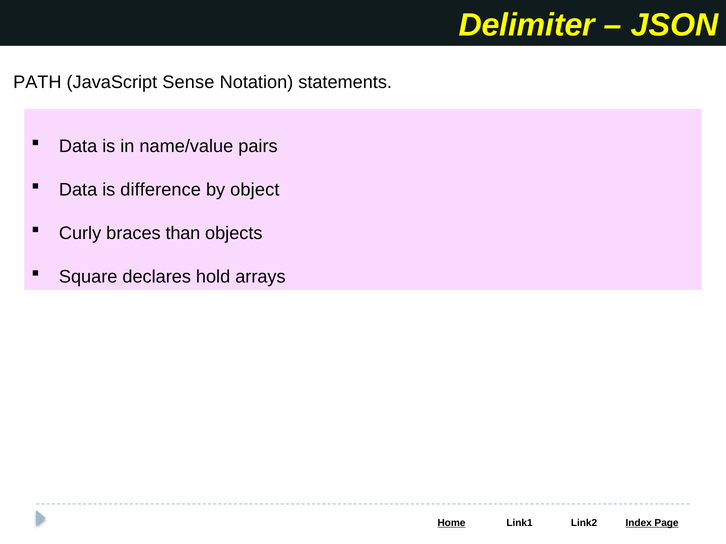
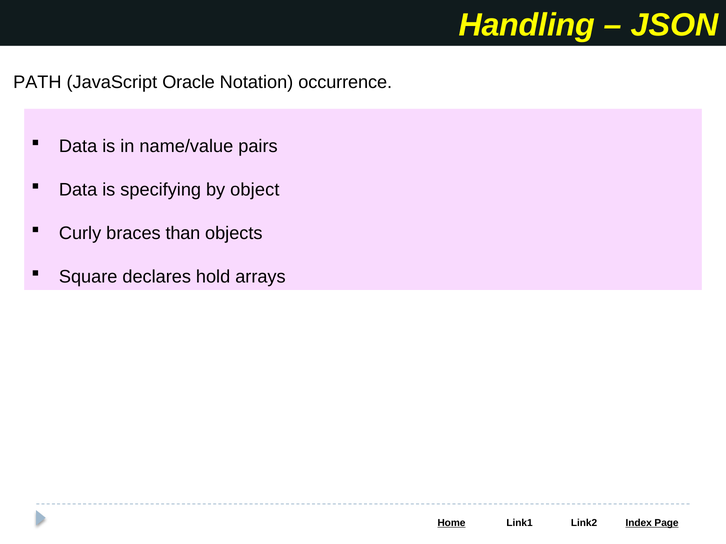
Delimiter: Delimiter -> Handling (527, 25)
Sense: Sense -> Oracle (189, 82)
statements: statements -> occurrence (345, 82)
difference: difference -> specifying (161, 190)
